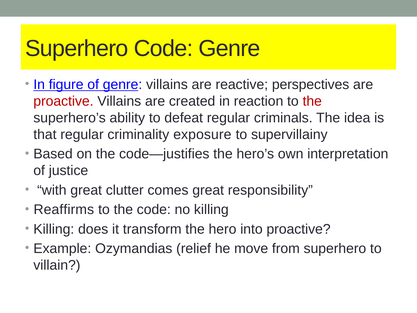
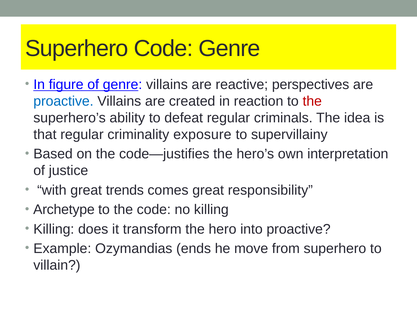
proactive colour: red -> blue (63, 101)
clutter: clutter -> trends (125, 190)
Reaffirms: Reaffirms -> Archetype (64, 209)
relief: relief -> ends (194, 248)
